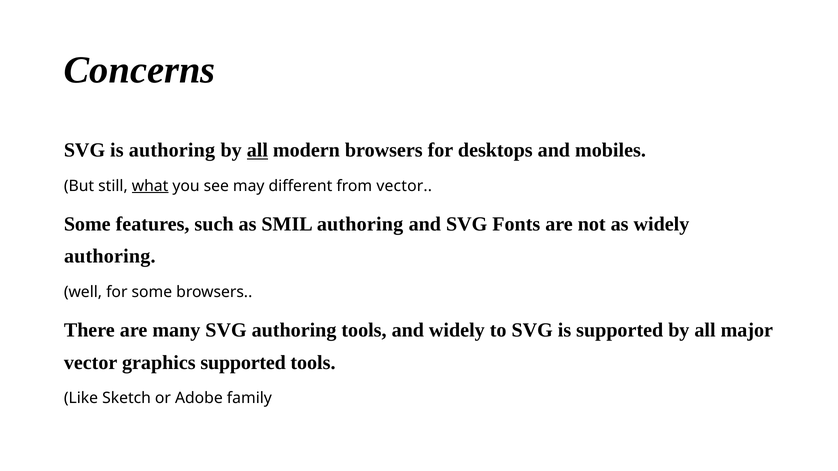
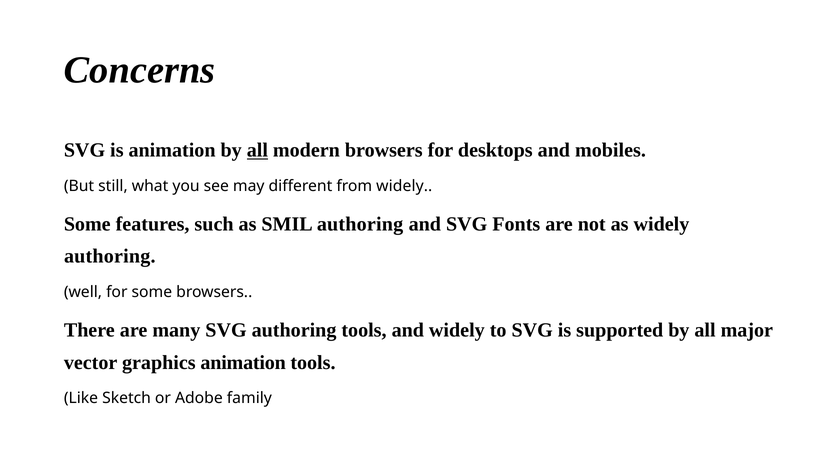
is authoring: authoring -> animation (172, 150)
what underline: present -> none (150, 186)
from vector: vector -> widely (404, 186)
graphics supported: supported -> animation (243, 363)
